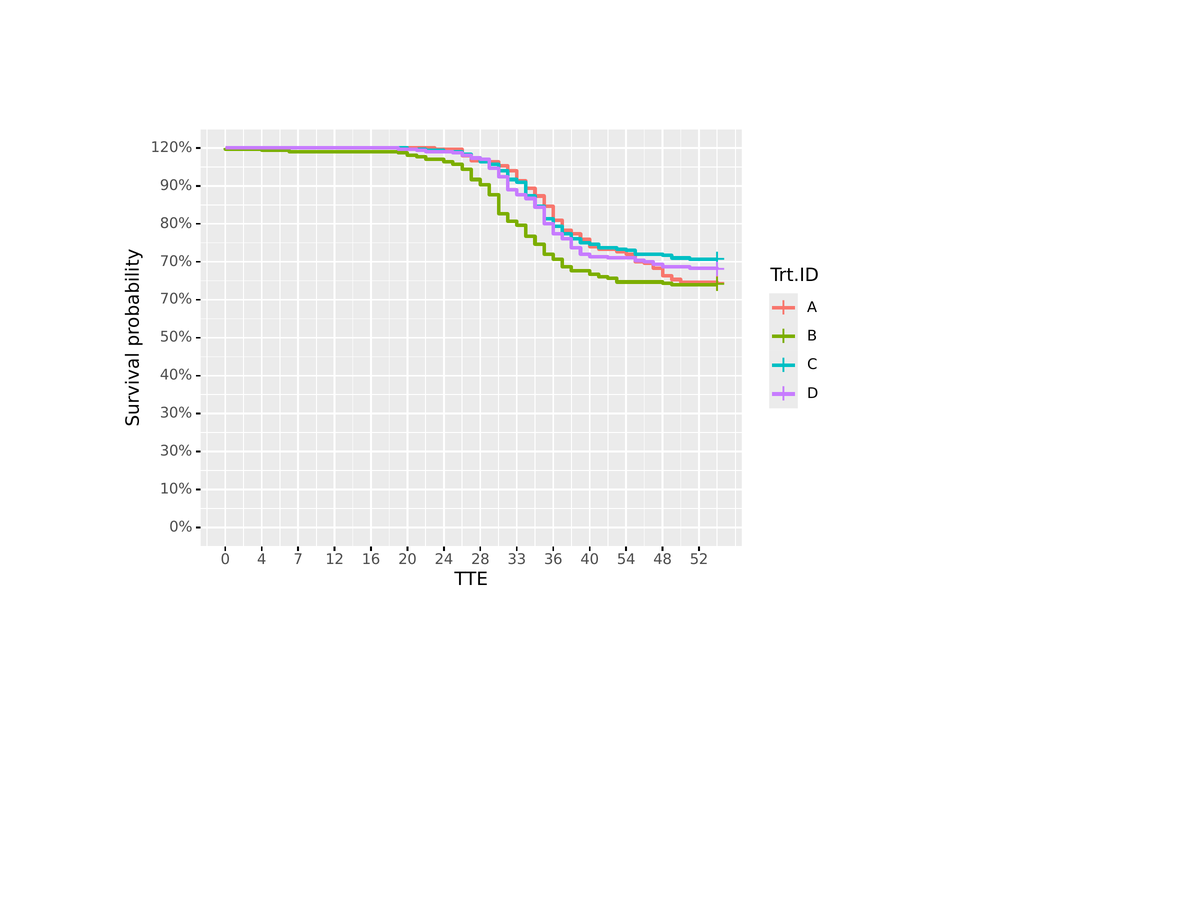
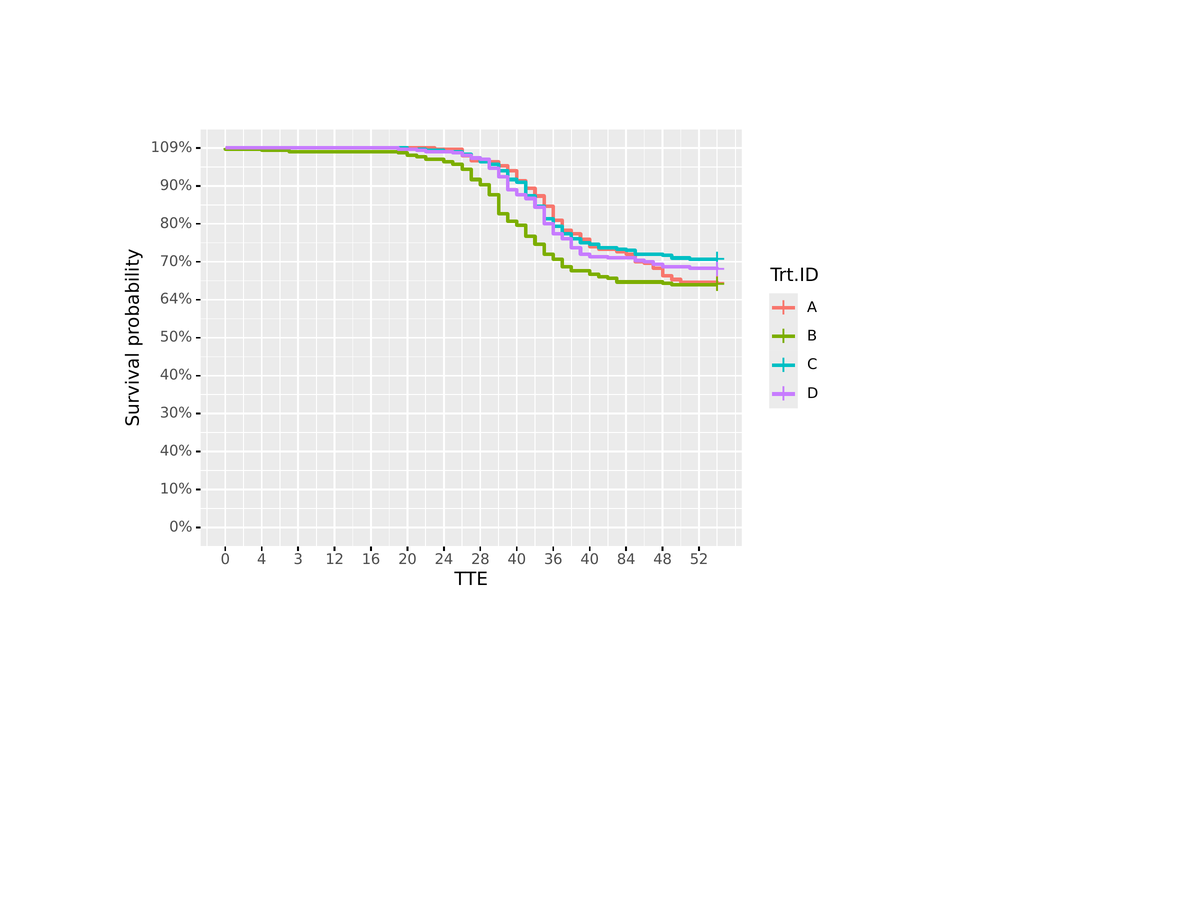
120%: 120% -> 109% (172, 147)
70%: 70% -> 64% (176, 299)
30%: 30% -> 40% (176, 451)
7: 7 -> 3 (298, 559)
28 33: 33 -> 40 (517, 559)
54: 54 -> 84 (626, 559)
